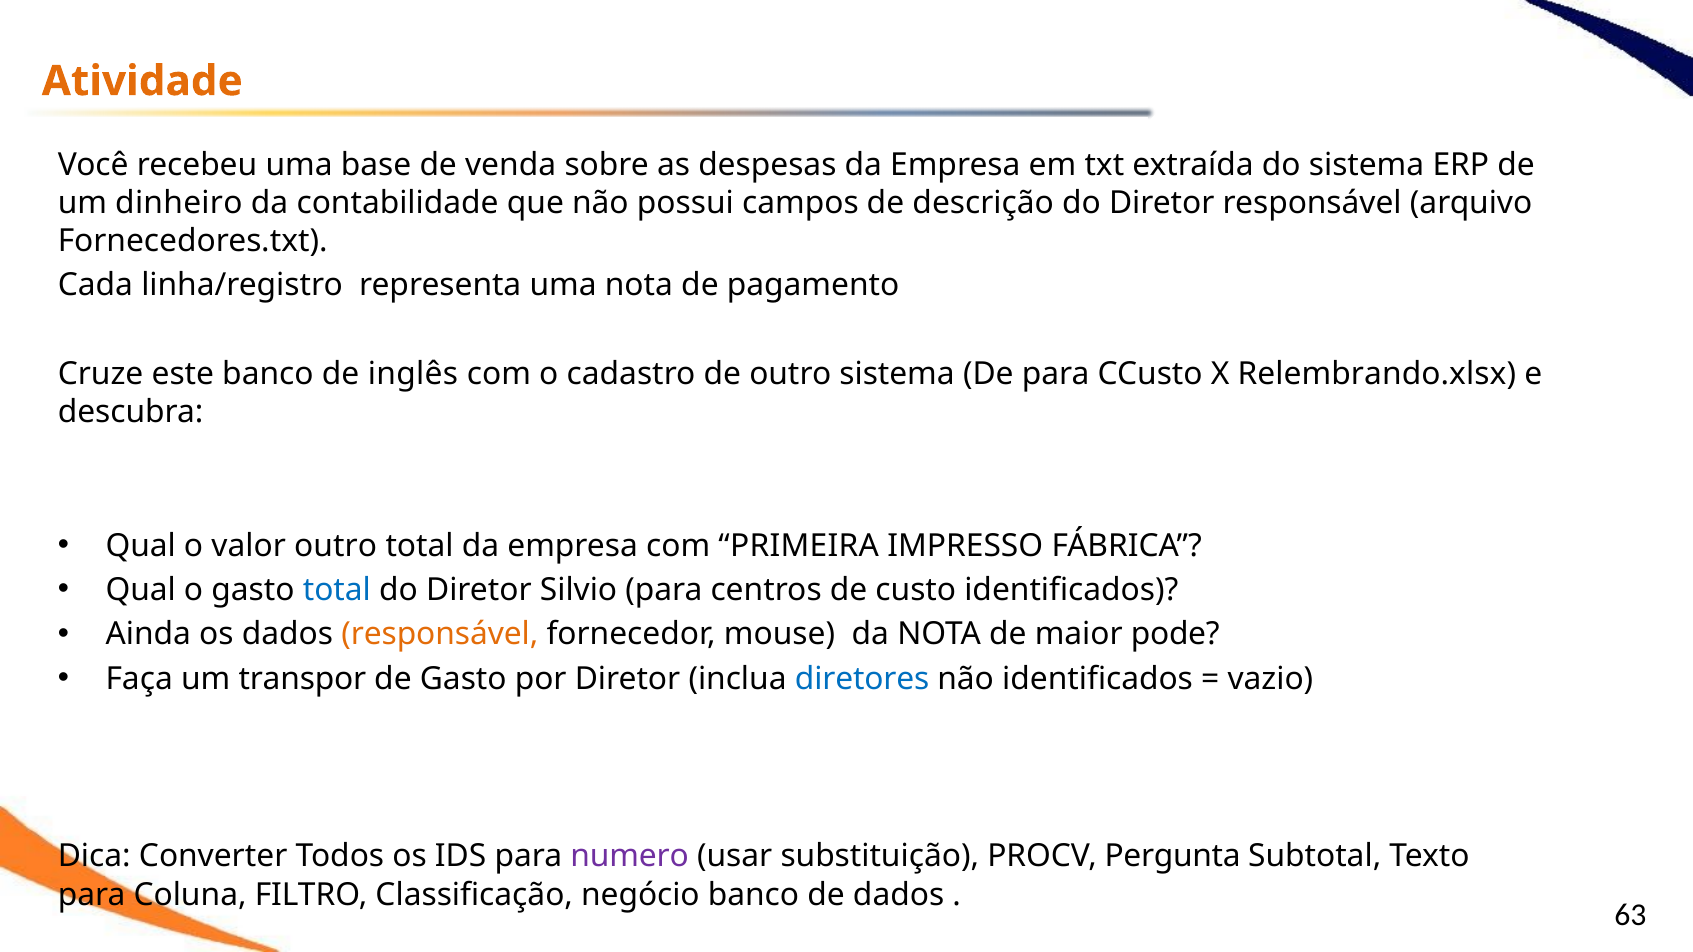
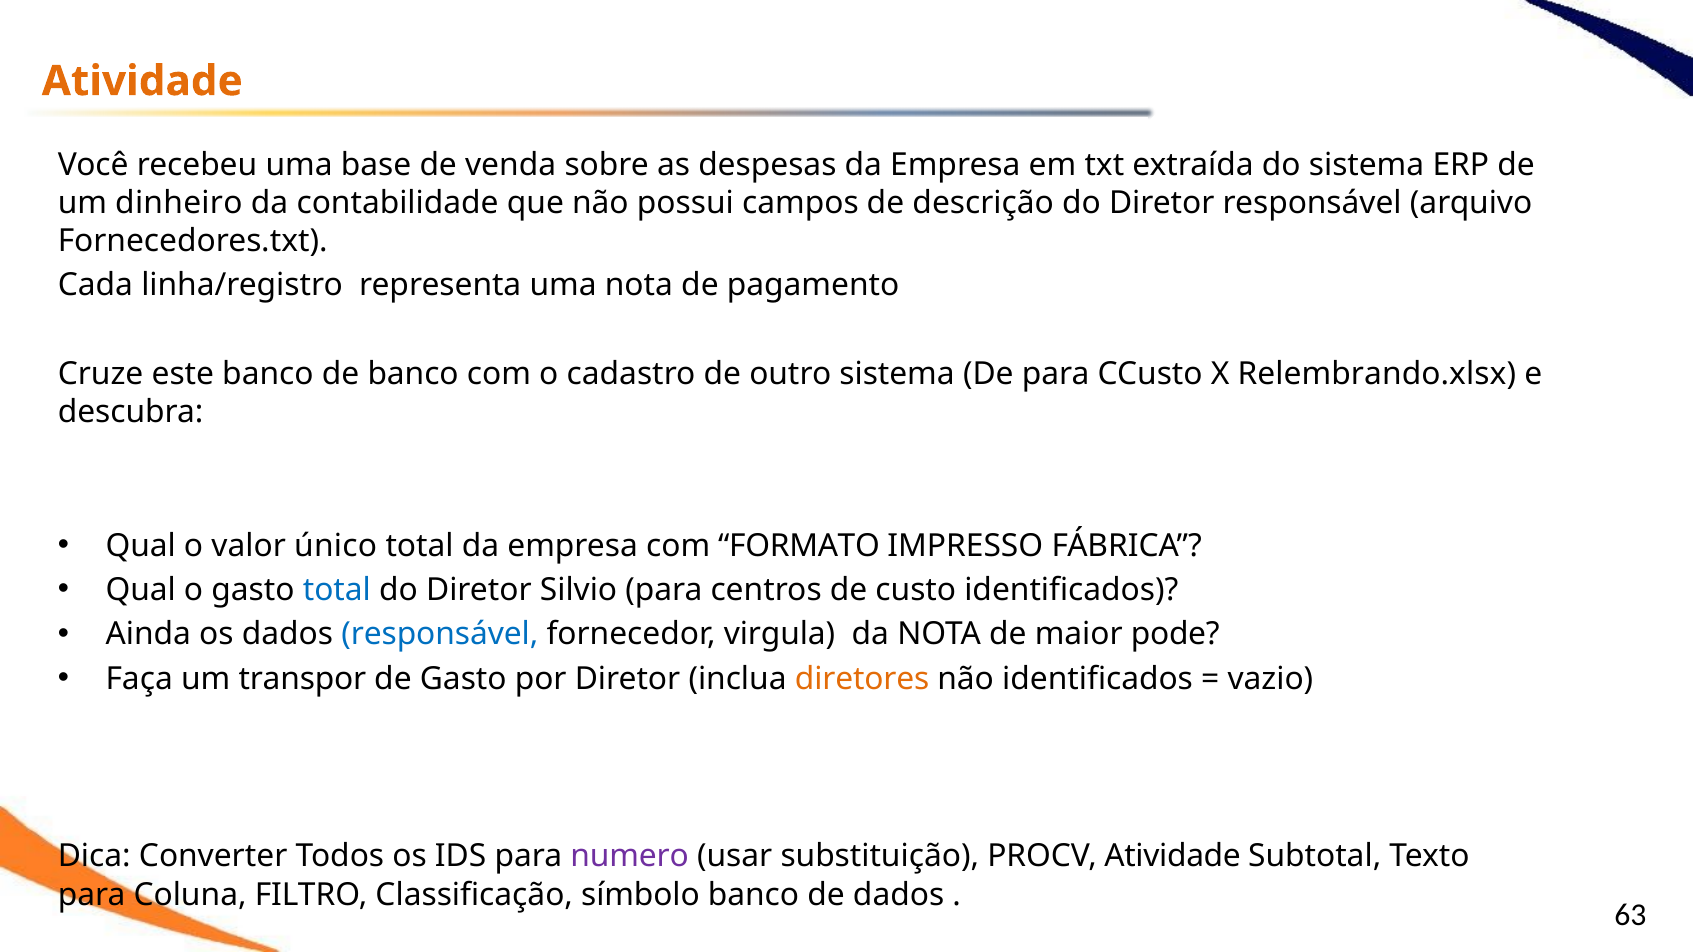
de inglês: inglês -> banco (413, 374)
valor outro: outro -> único (336, 546)
PRIMEIRA: PRIMEIRA -> FORMATO (799, 546)
responsável colour: orange -> blue (440, 635)
mouse: mouse -> virgula (780, 635)
diretores colour: blue -> orange (862, 679)
PROCV Pergunta: Pergunta -> Atividade (1173, 857)
negócio: negócio -> símbolo (640, 895)
